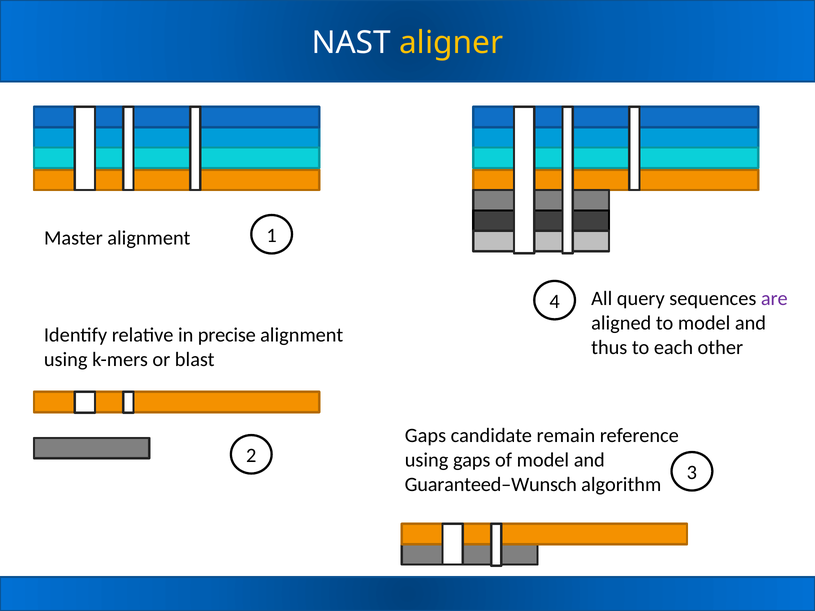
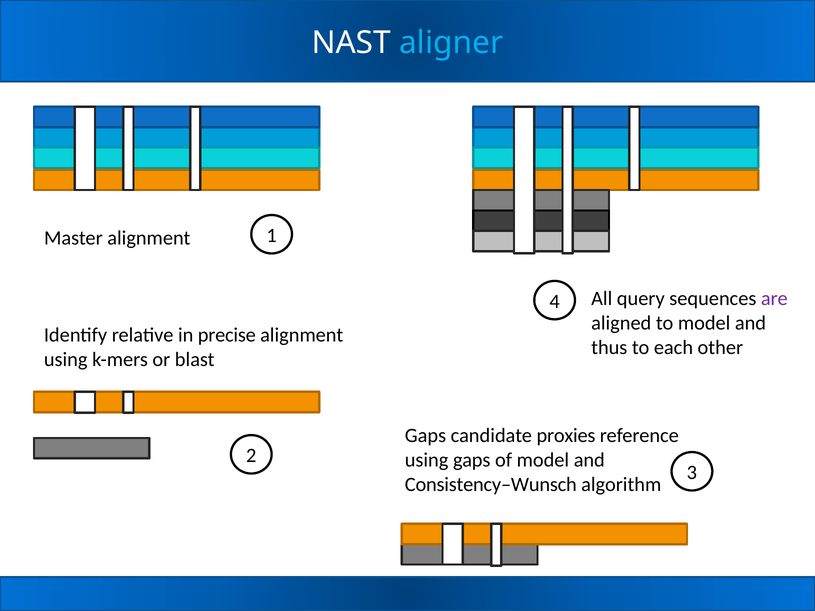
aligner colour: yellow -> light blue (451, 43)
remain: remain -> proxies (566, 436)
Guaranteed–Wunsch: Guaranteed–Wunsch -> Consistency–Wunsch (491, 484)
